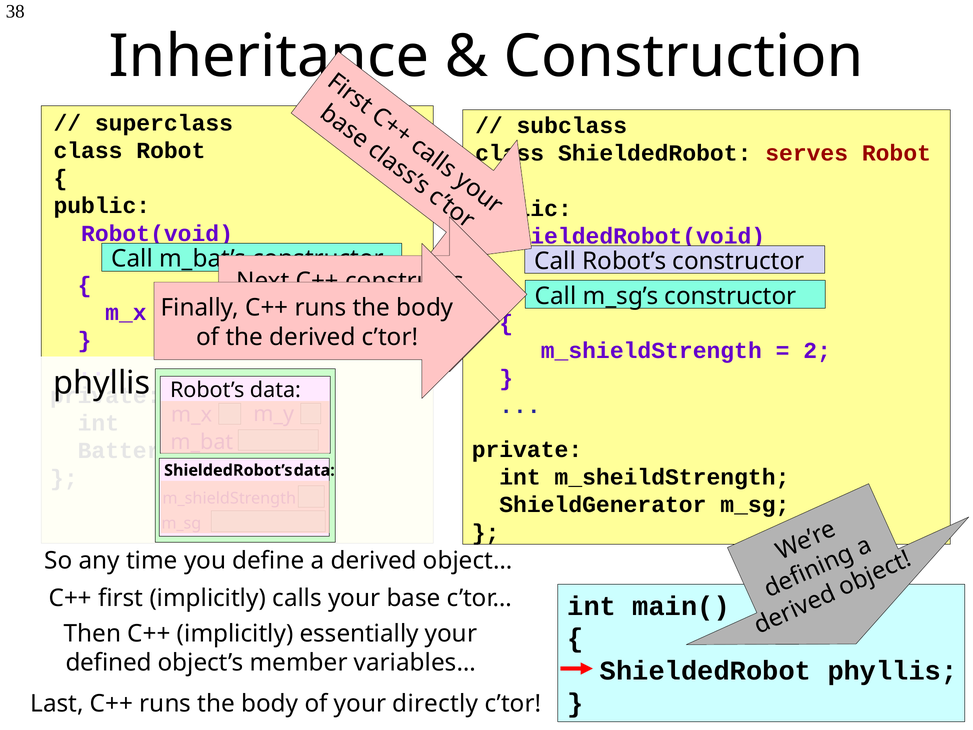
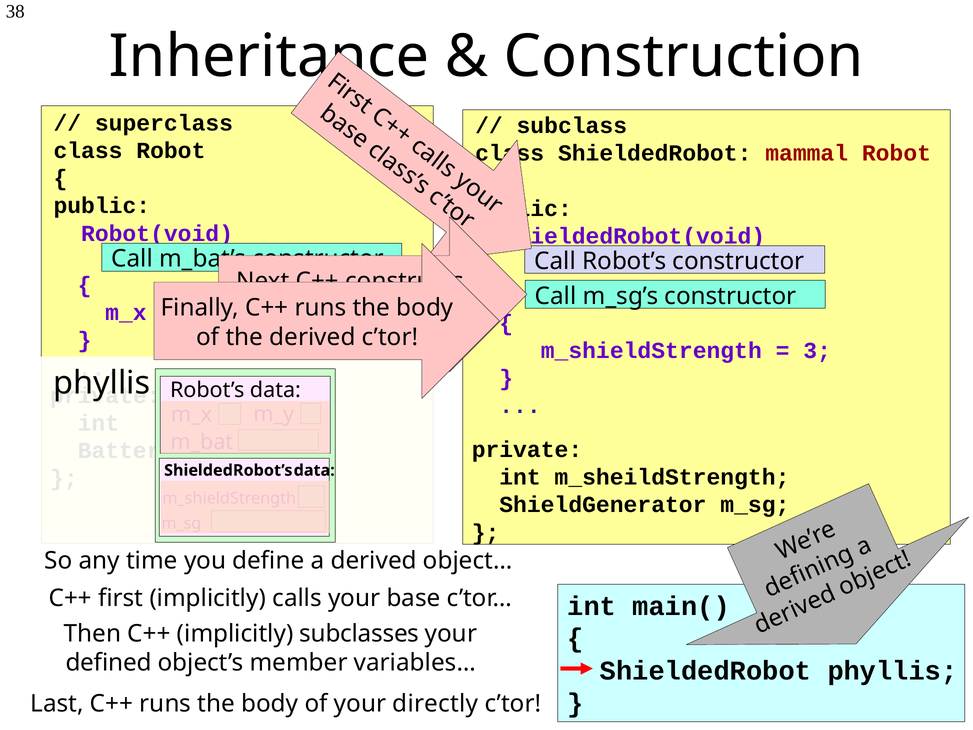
serves: serves -> mammal (807, 153)
2: 2 -> 3 (817, 351)
essentially: essentially -> subclasses (359, 633)
